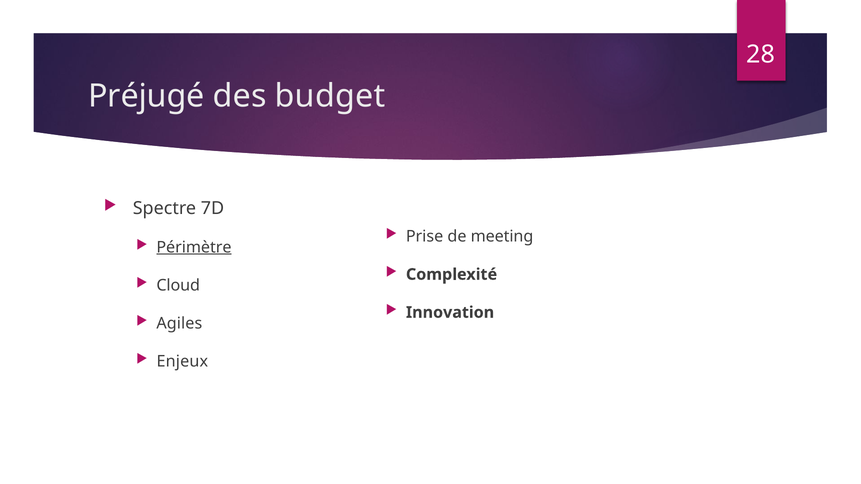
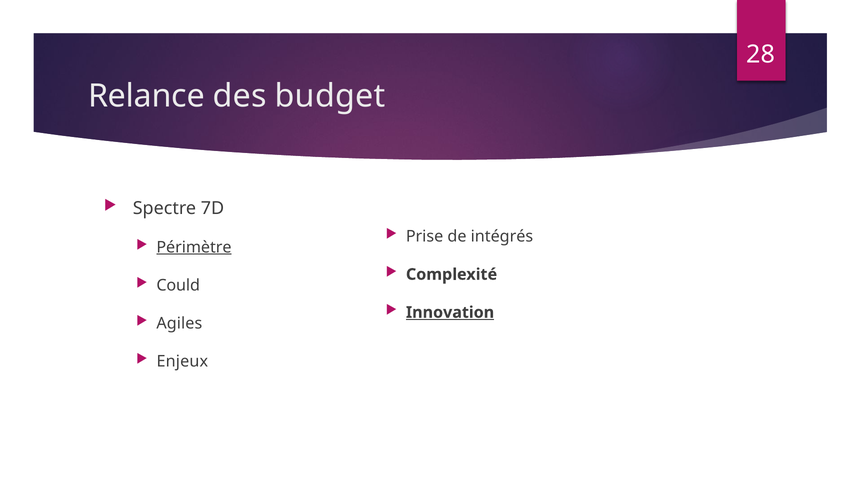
Préjugé: Préjugé -> Relance (146, 96)
meeting: meeting -> intégrés (502, 237)
Cloud: Cloud -> Could (178, 285)
Innovation underline: none -> present (450, 313)
